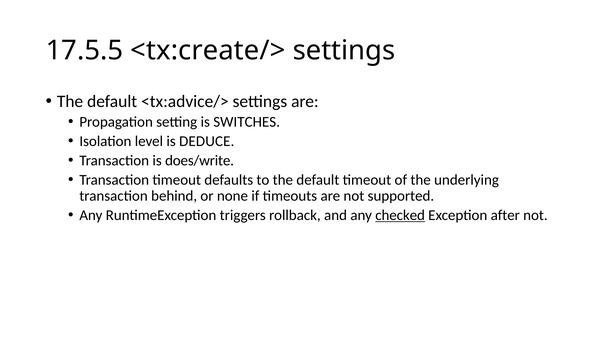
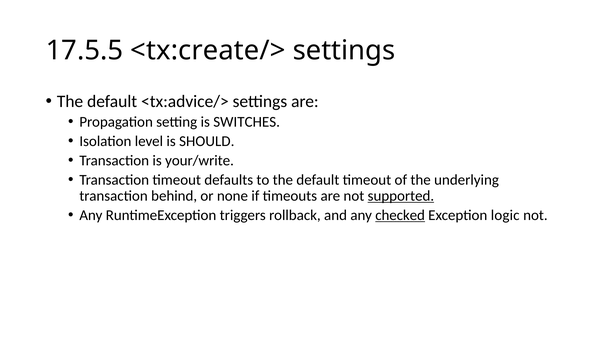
DEDUCE: DEDUCE -> SHOULD (207, 141)
does/write: does/write -> your/write (199, 160)
supported underline: none -> present (401, 196)
after: after -> logic (505, 215)
